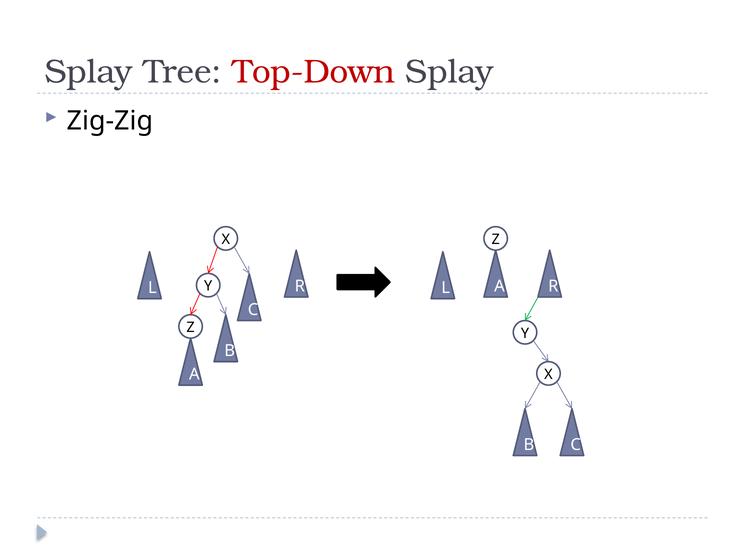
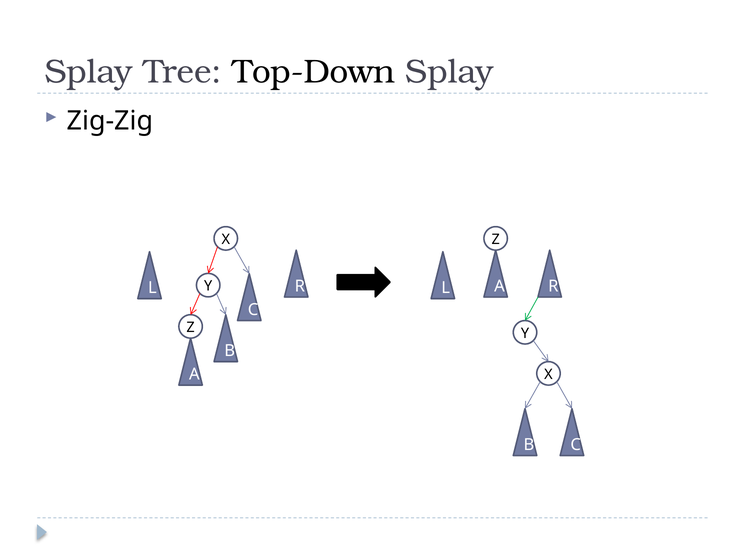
Top-Down colour: red -> black (314, 72)
